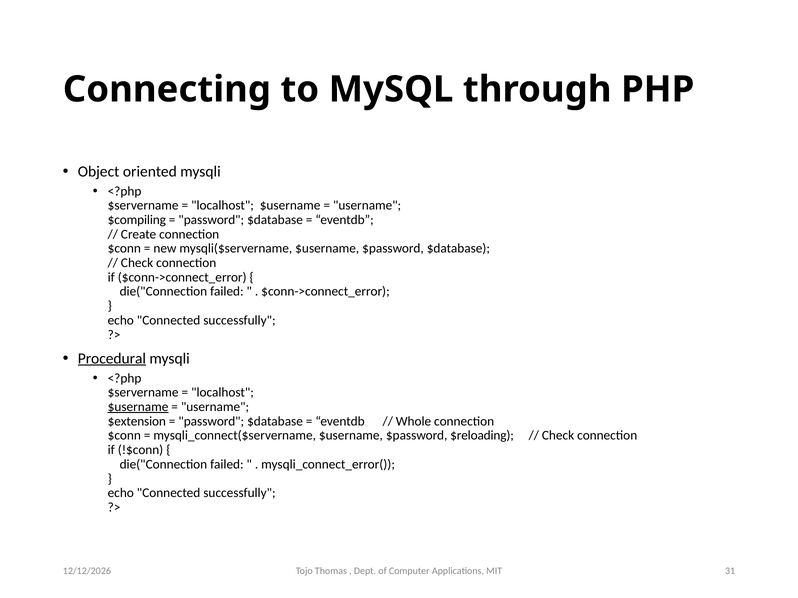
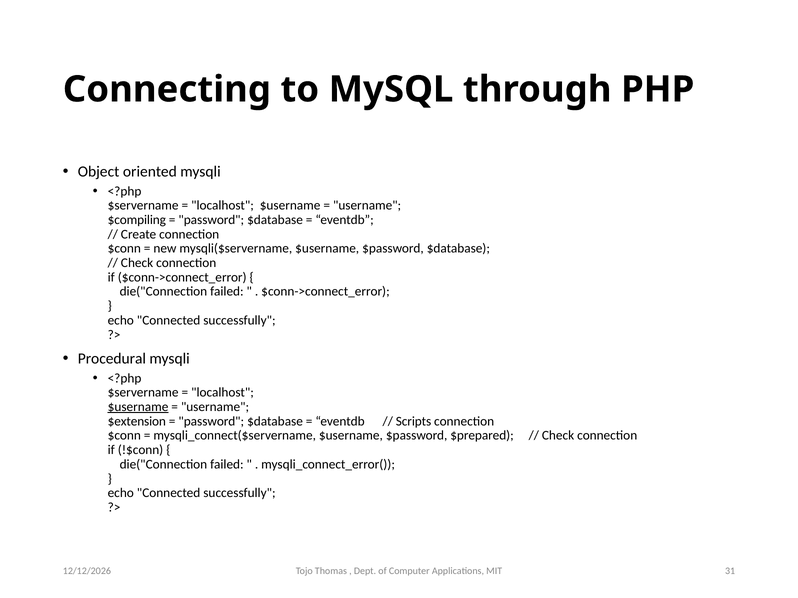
Procedural underline: present -> none (112, 359)
Whole: Whole -> Scripts (414, 422)
$reloading: $reloading -> $prepared (482, 436)
